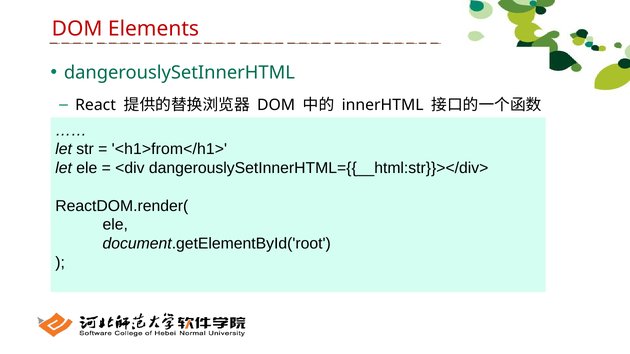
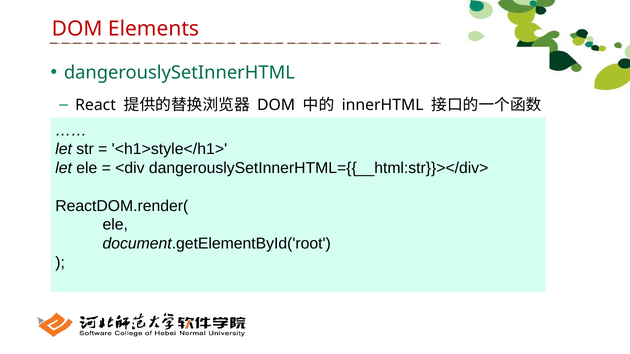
<h1>from</h1>: <h1>from</h1> -> <h1>style</h1> (169, 149)
